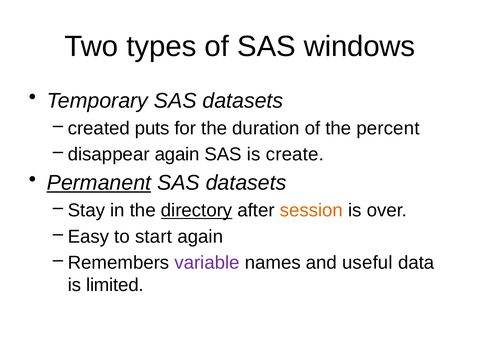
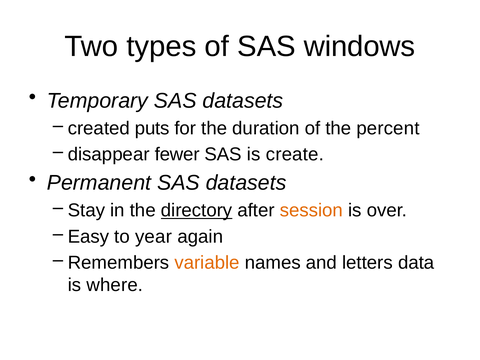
disappear again: again -> fewer (177, 154)
Permanent underline: present -> none (99, 183)
start: start -> year (154, 237)
variable colour: purple -> orange (207, 263)
useful: useful -> letters (367, 263)
limited: limited -> where (115, 285)
